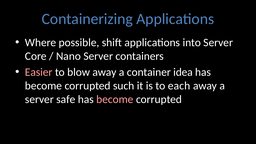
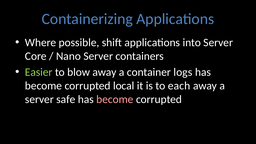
Easier colour: pink -> light green (39, 72)
idea: idea -> logs (183, 72)
such: such -> local (124, 86)
